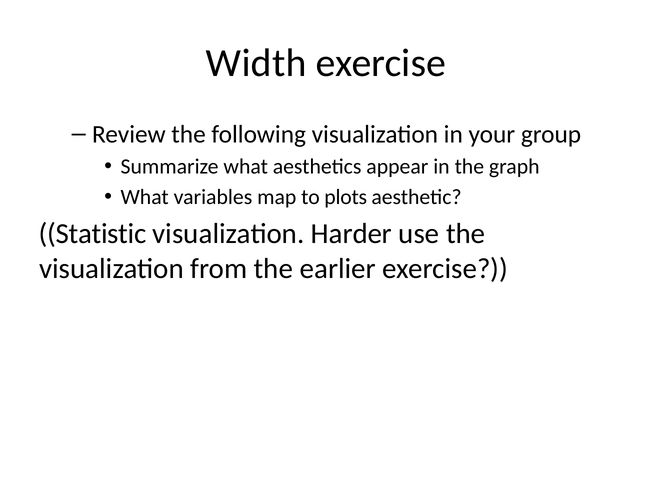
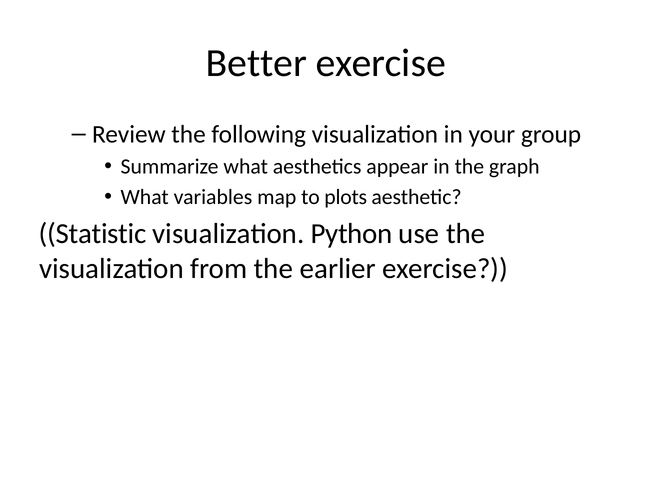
Width: Width -> Better (256, 63)
Harder: Harder -> Python (352, 234)
